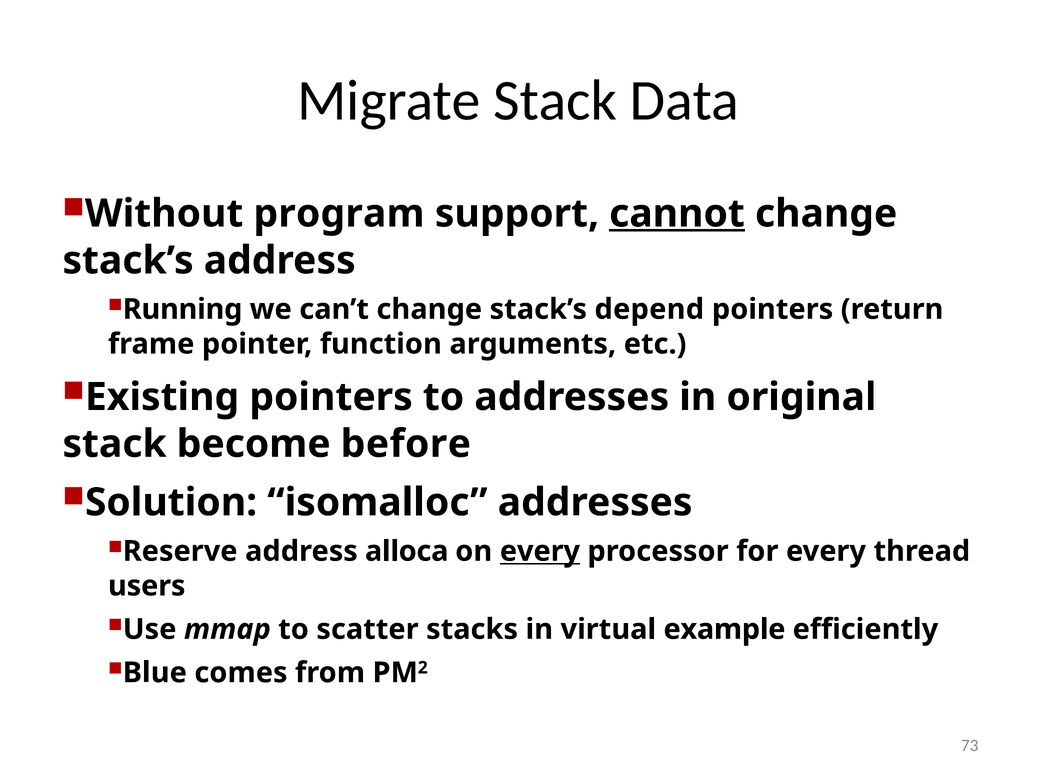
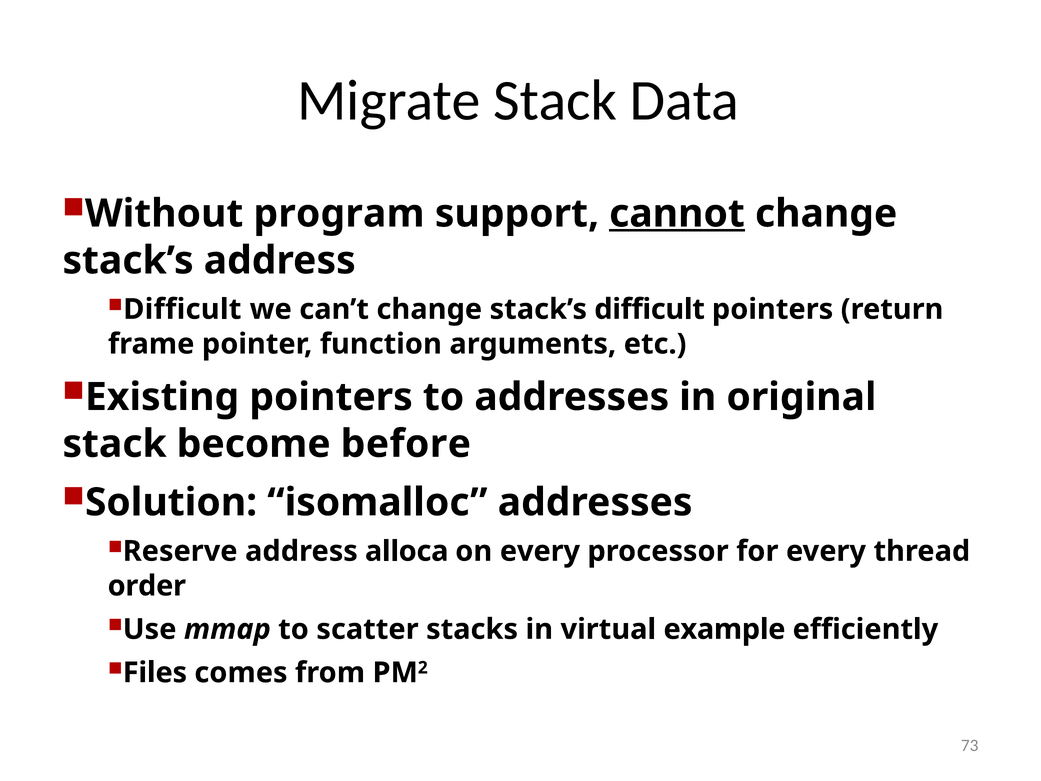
Running: Running -> Difficult (182, 309)
stack’s depend: depend -> difficult (650, 309)
every underline: present -> none (540, 551)
users: users -> order (147, 586)
Blue: Blue -> Files (155, 672)
